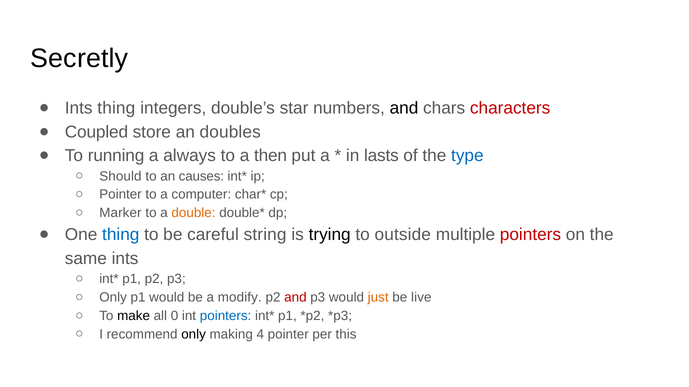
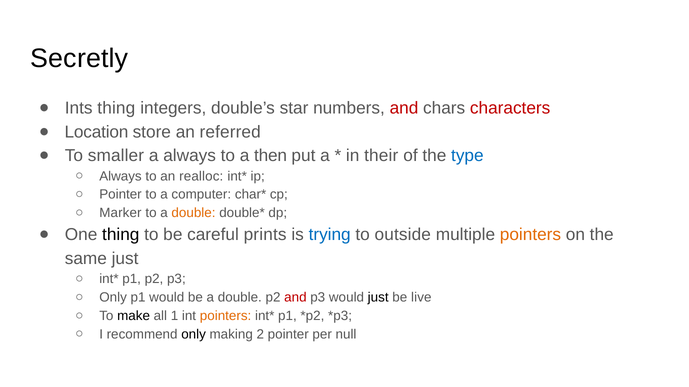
and colour: black -> red (404, 108)
Coupled: Coupled -> Location (96, 132)
doubles: doubles -> referred (230, 132)
running: running -> smaller (116, 156)
lasts: lasts -> their (381, 156)
Should: Should -> Always (120, 176)
causes: causes -> realloc (201, 176)
thing colour: blue -> black (121, 235)
string: string -> prints (265, 235)
trying colour: black -> blue (330, 235)
pointers colour: red -> orange (530, 235)
same ints: ints -> just (125, 259)
be a modify: modify -> double (240, 298)
just colour: orange -> black (378, 298)
0: 0 -> 1 (175, 316)
pointers colour: blue -> orange (226, 316)
4: 4 -> 2 (260, 335)
this: this -> null (346, 335)
